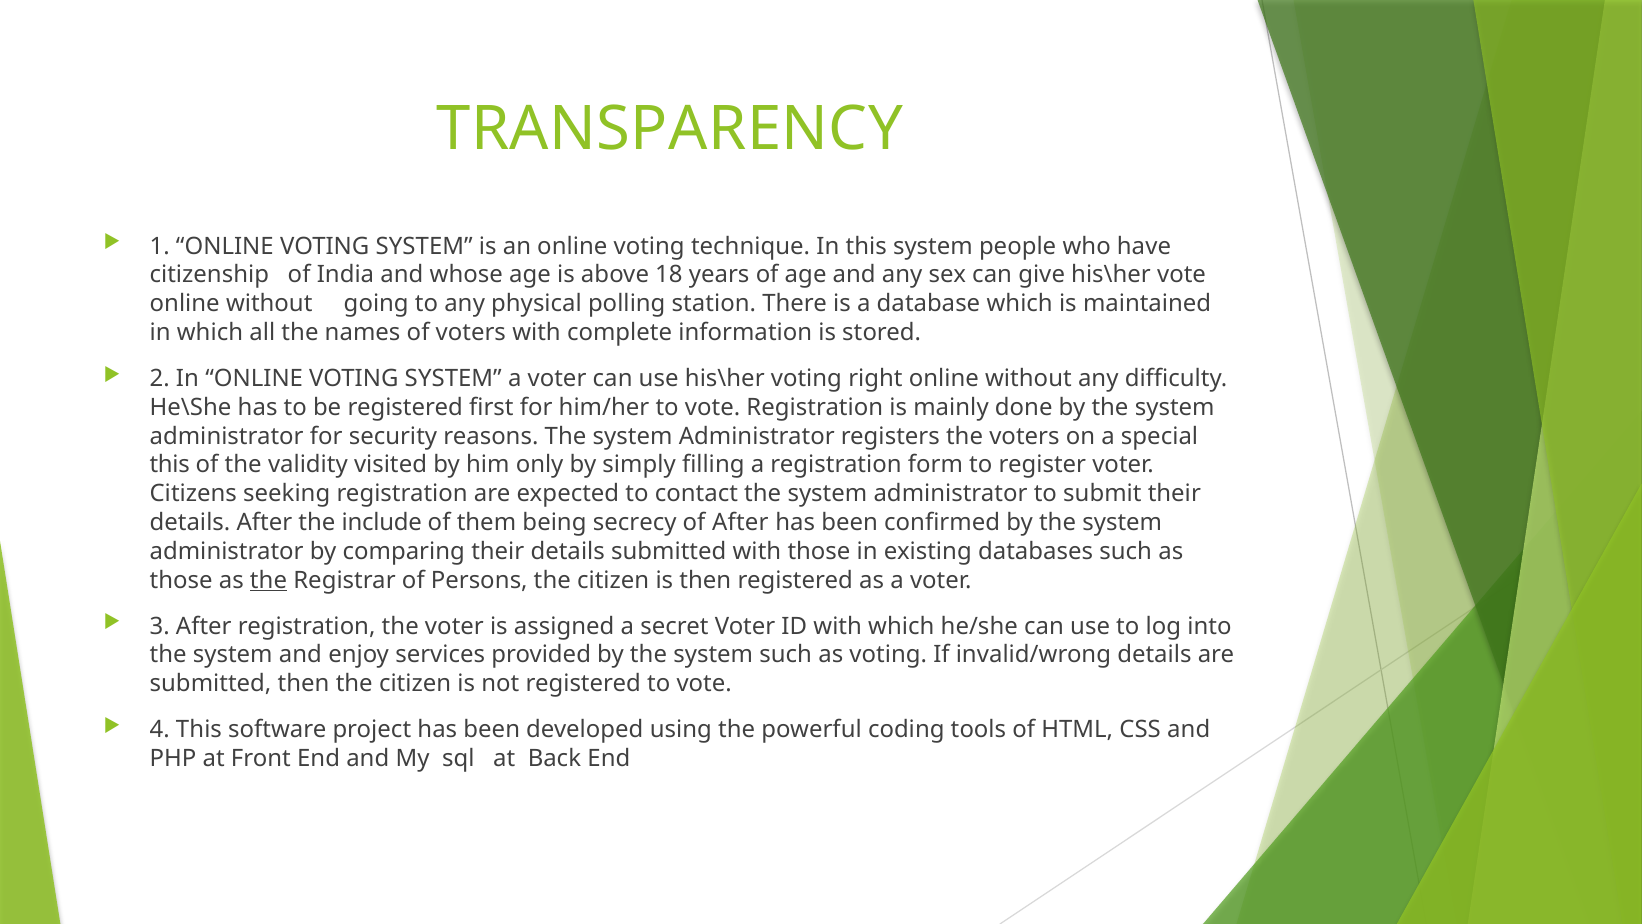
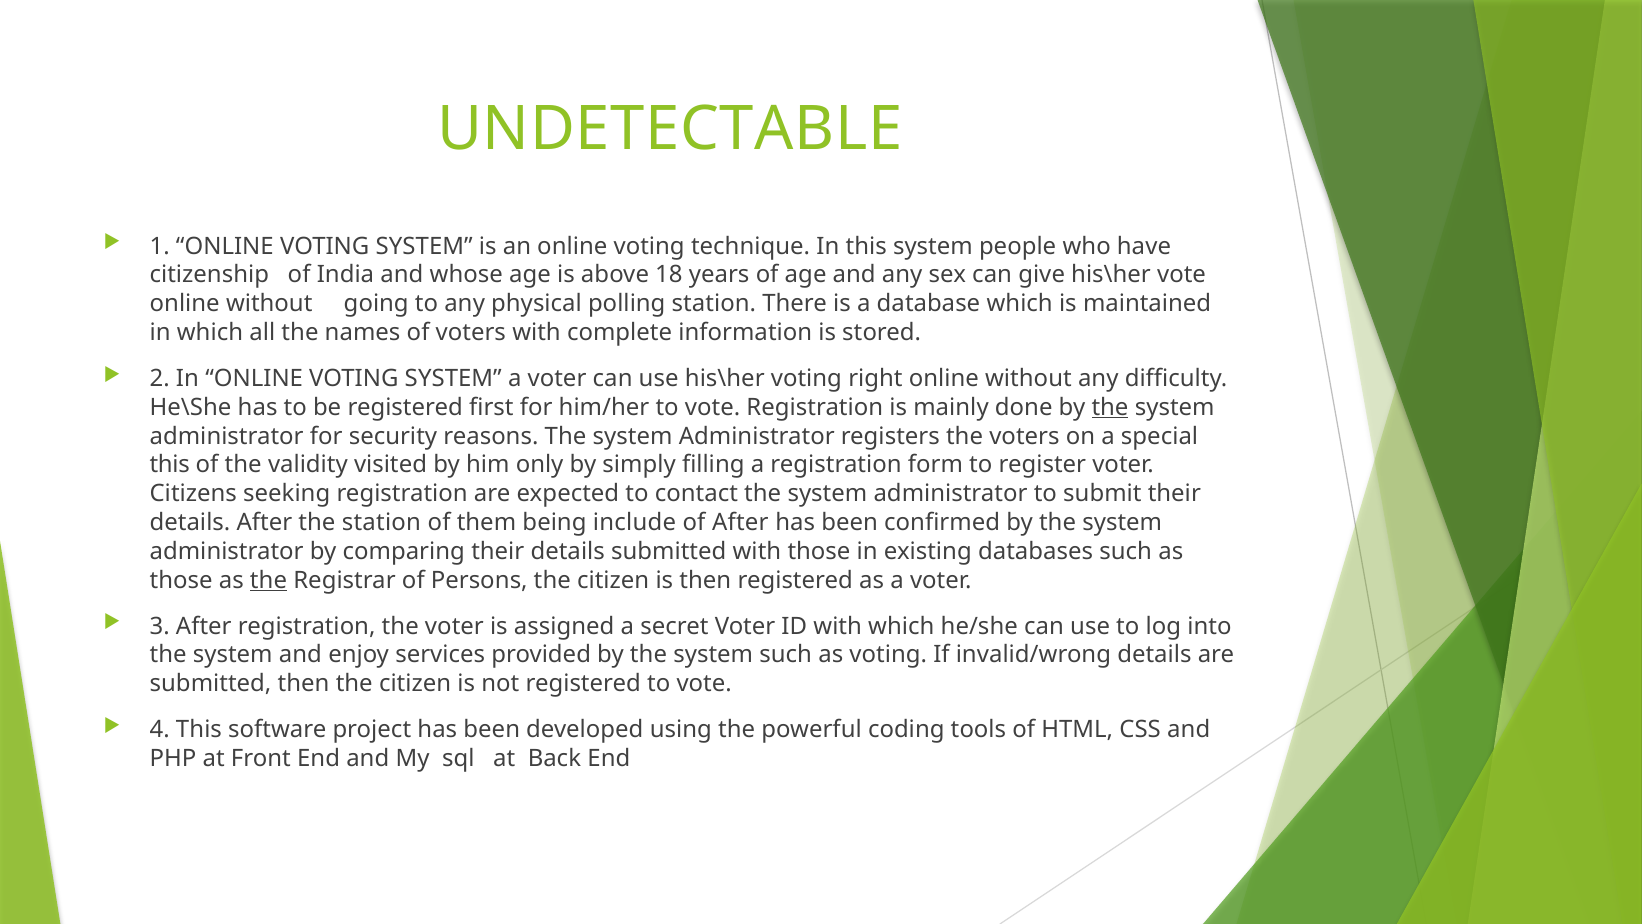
TRANSPARENCY: TRANSPARENCY -> UNDETECTABLE (670, 129)
the underline: none -> present (1110, 407)
the include: include -> station (381, 522)
secrecy: secrecy -> include (635, 522)
